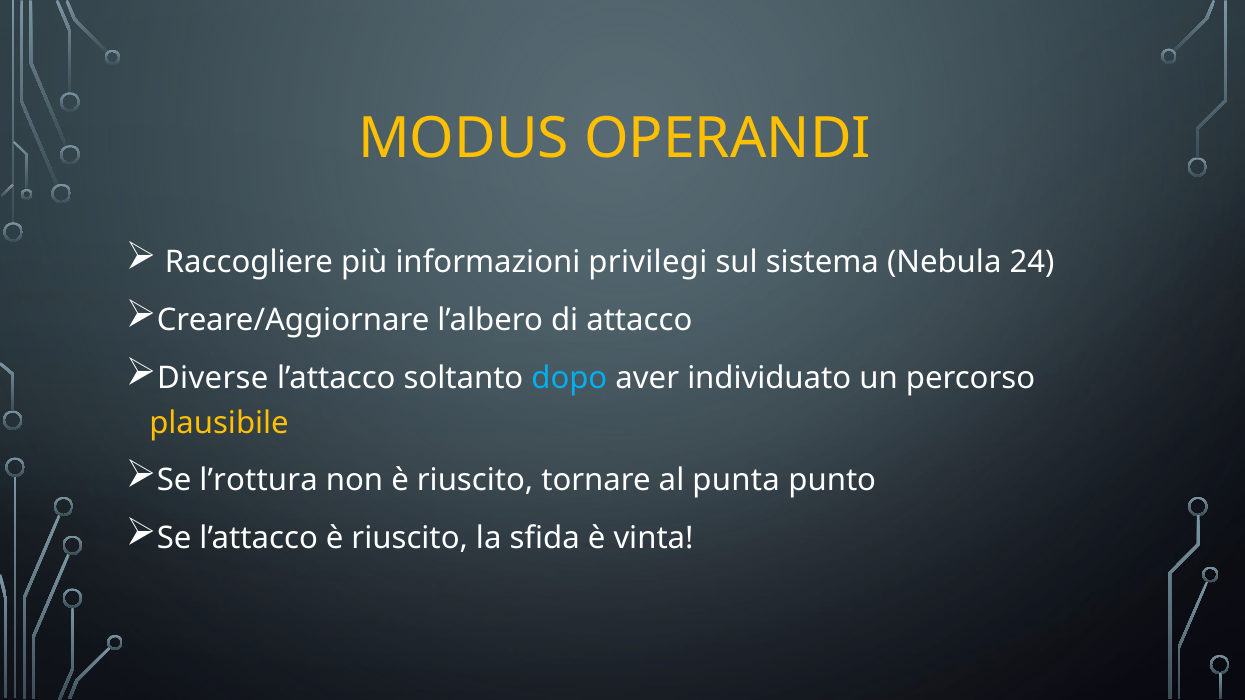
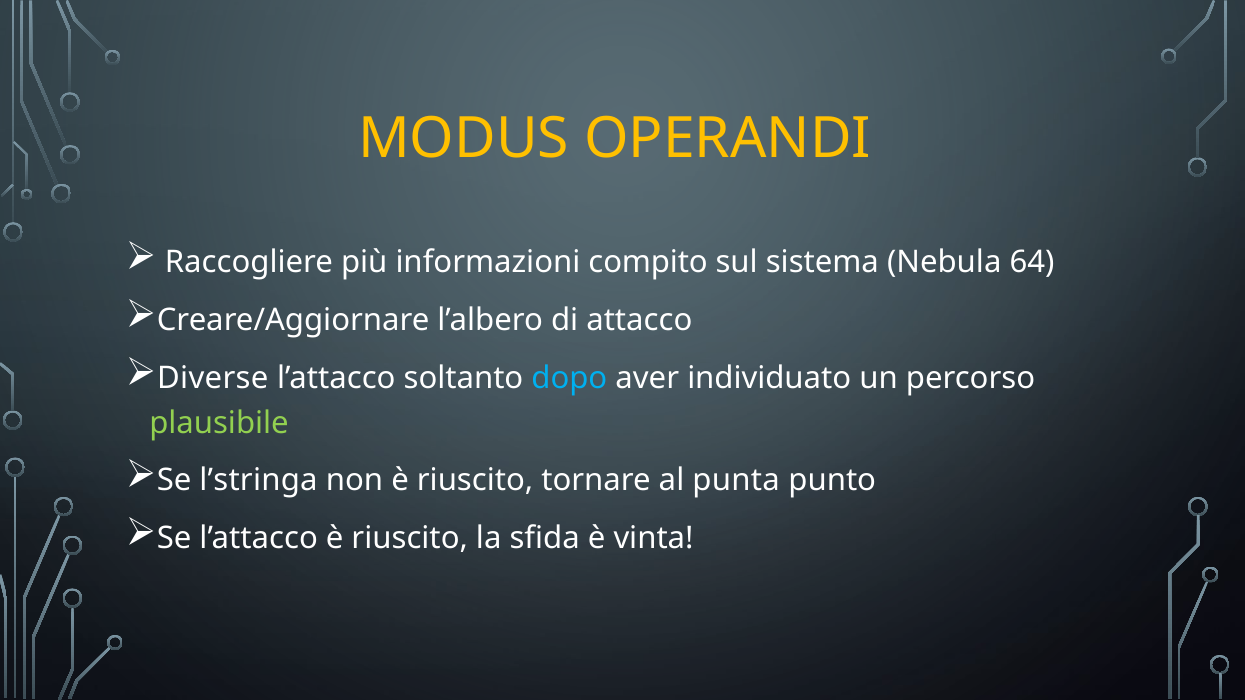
privilegi: privilegi -> compito (648, 263)
24: 24 -> 64 (1032, 263)
plausibile colour: yellow -> light green (219, 423)
l’rottura: l’rottura -> l’stringa (259, 481)
